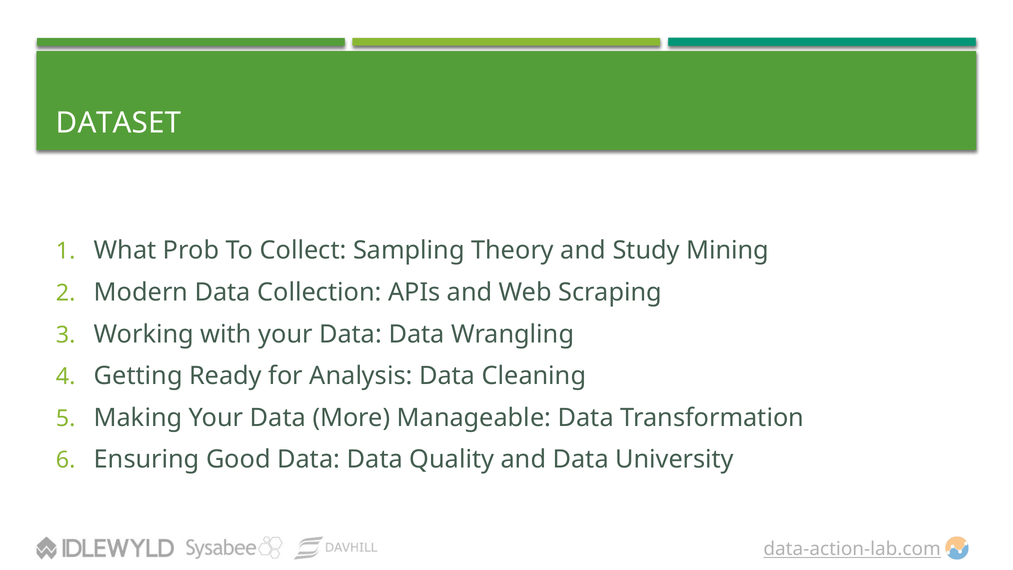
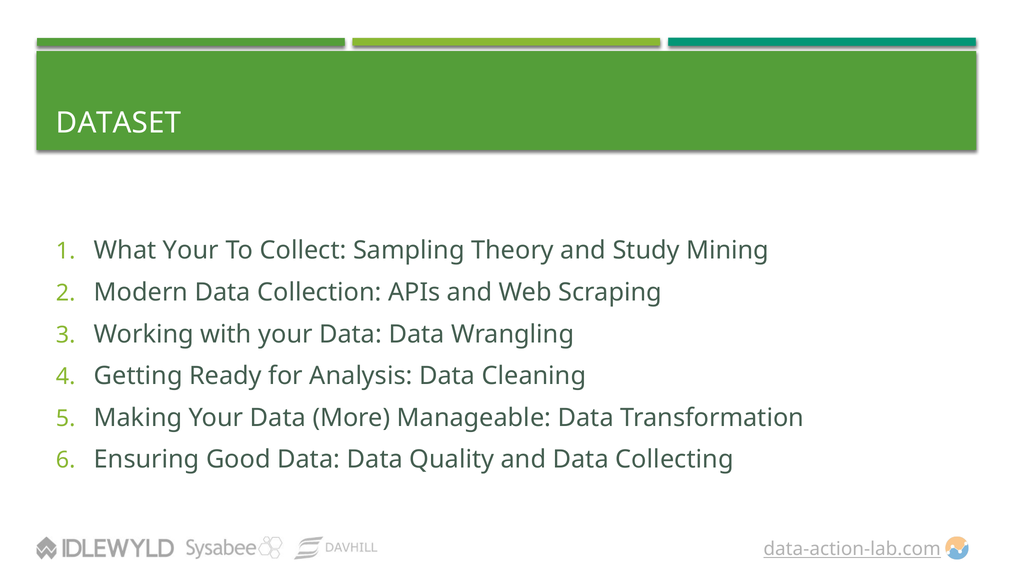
What Prob: Prob -> Your (191, 250)
University: University -> Collecting (675, 459)
